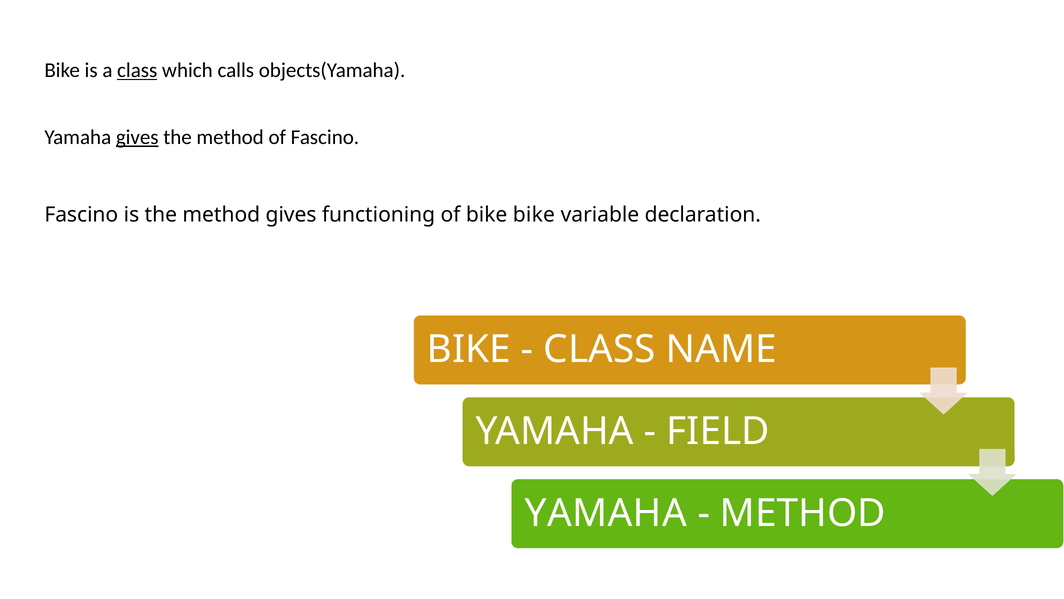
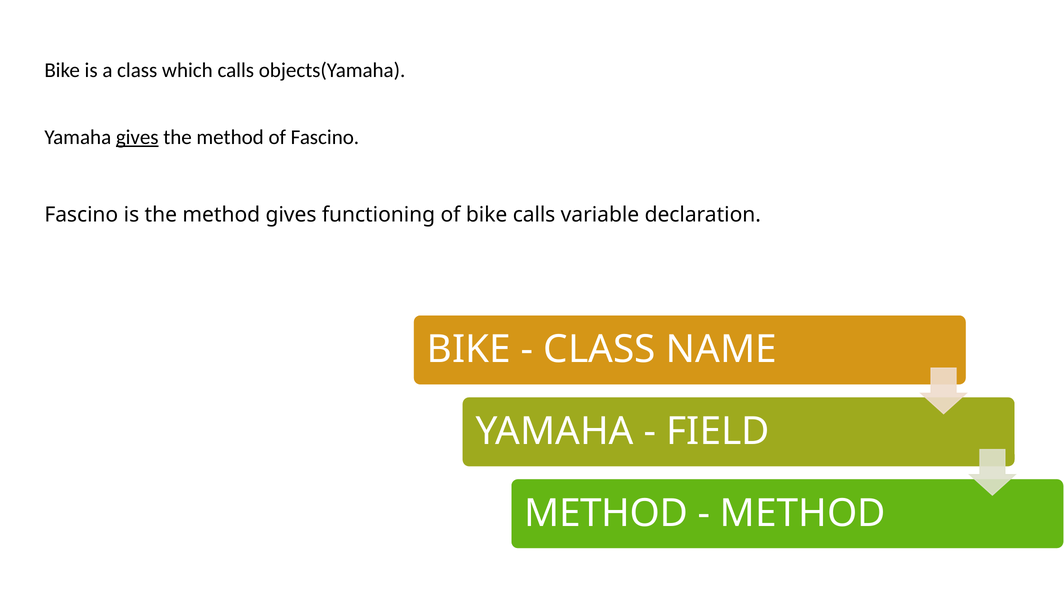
class underline: present -> none (137, 70)
bike bike: bike -> calls (534, 215)
YAMAHA: YAMAHA -> METHOD (606, 513)
